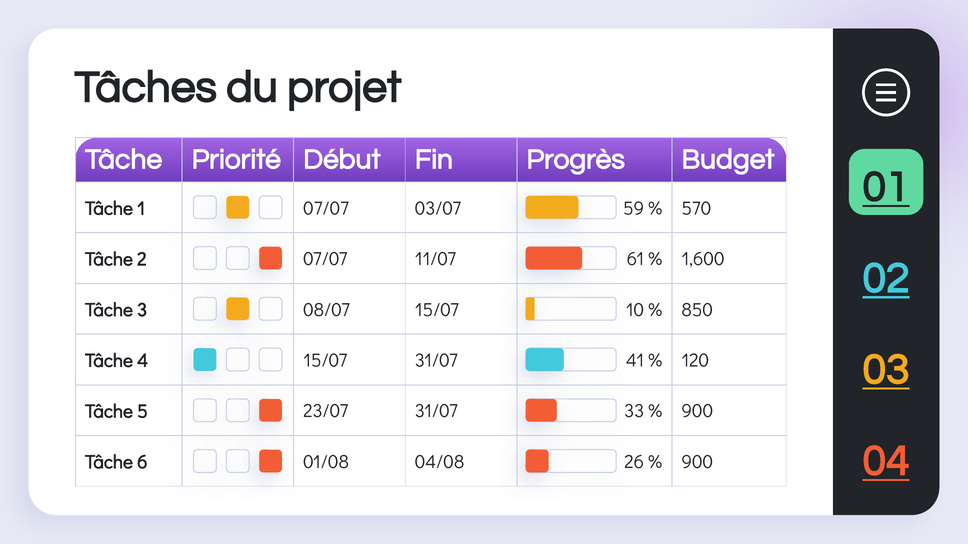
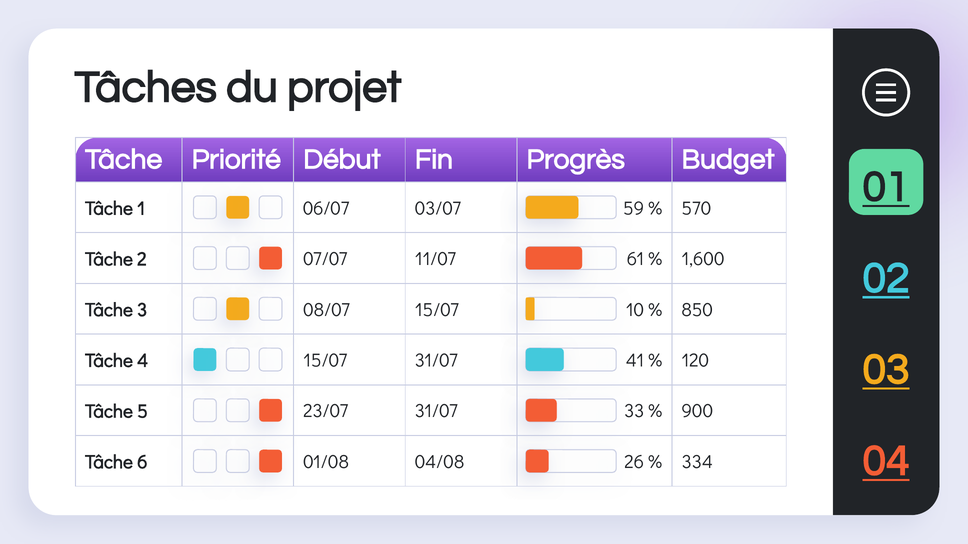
1 07/07: 07/07 -> 06/07 (326, 209)
900: 900 -> 334 (697, 462)
